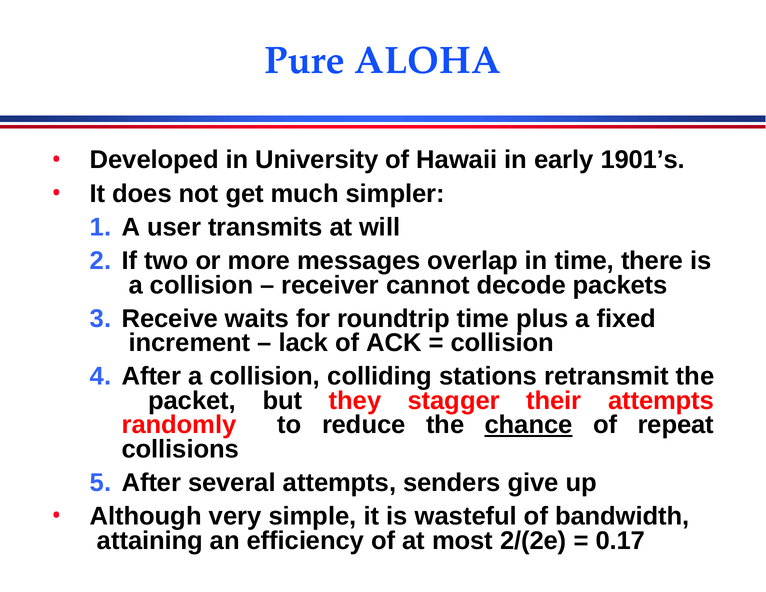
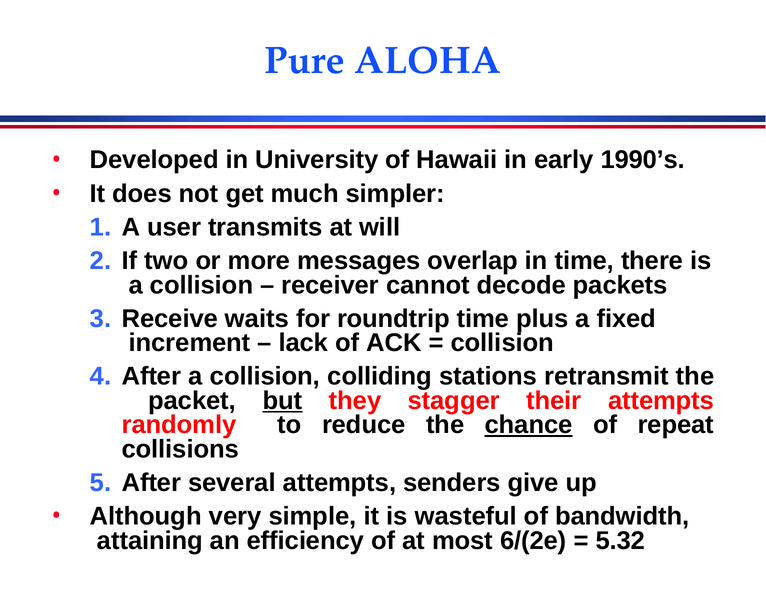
1901’s: 1901’s -> 1990’s (643, 160)
but underline: none -> present (282, 401)
2/(2e: 2/(2e -> 6/(2e (533, 541)
0.17: 0.17 -> 5.32 (620, 541)
